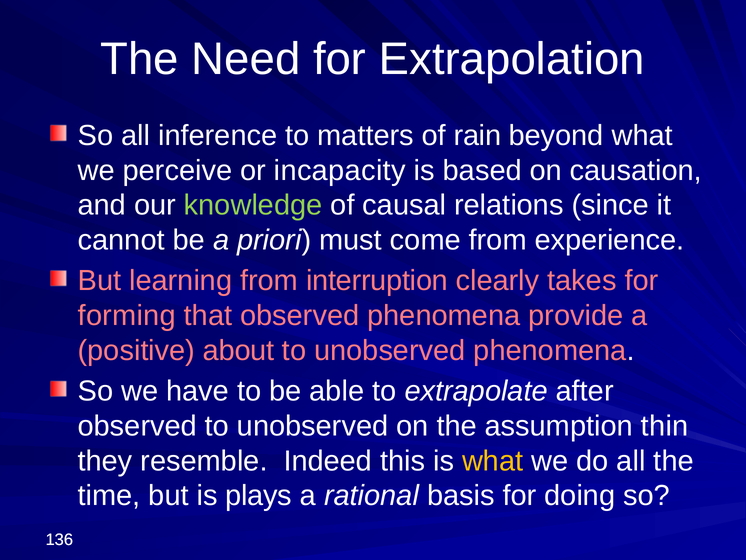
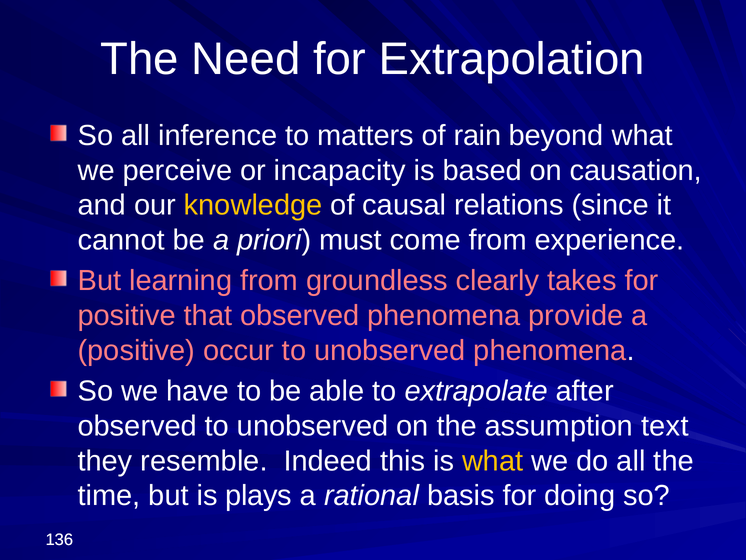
knowledge colour: light green -> yellow (253, 205)
interruption: interruption -> groundless (377, 281)
forming: forming -> positive (127, 315)
about: about -> occur (239, 350)
thin: thin -> text (665, 426)
